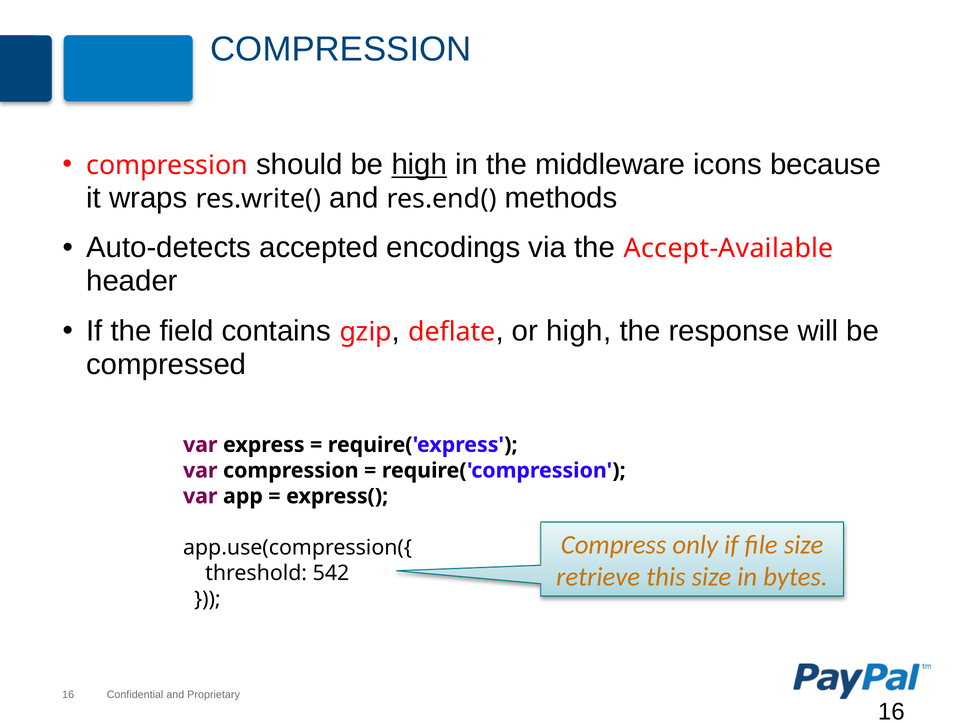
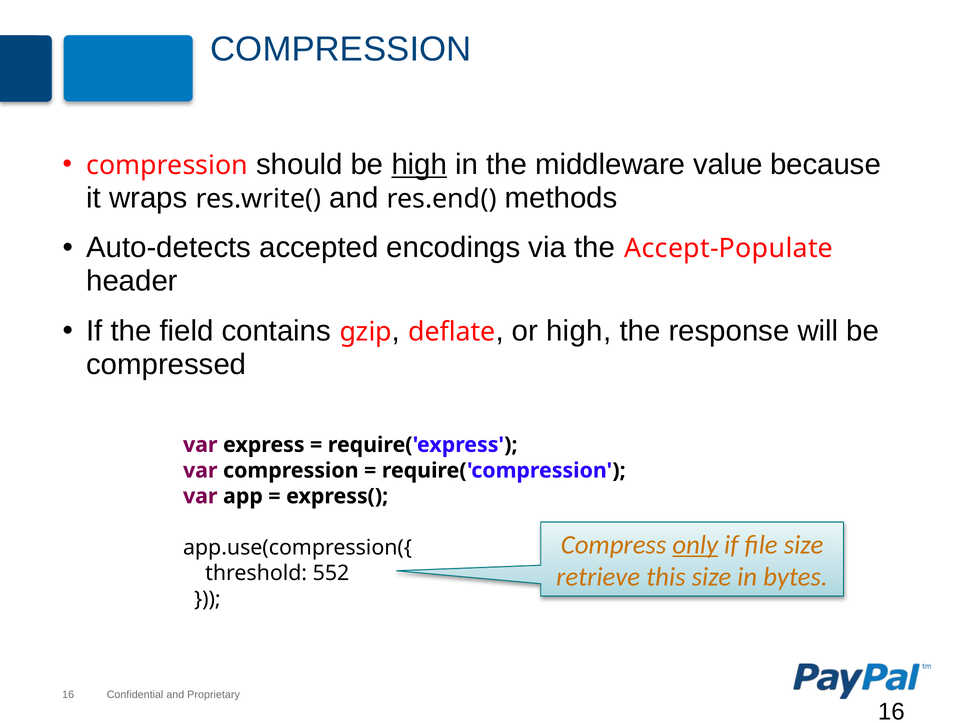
icons: icons -> value (728, 165)
Accept-Available: Accept-Available -> Accept-Populate (729, 249)
only underline: none -> present (695, 545)
542: 542 -> 552 (331, 573)
